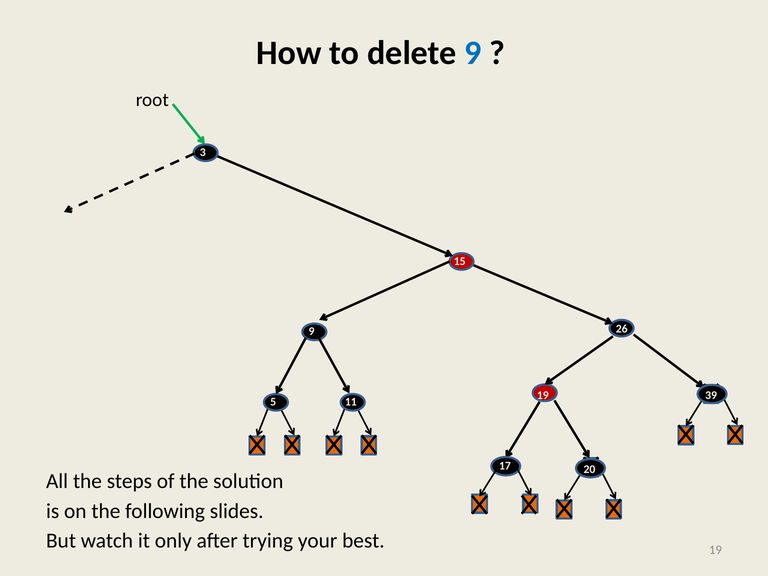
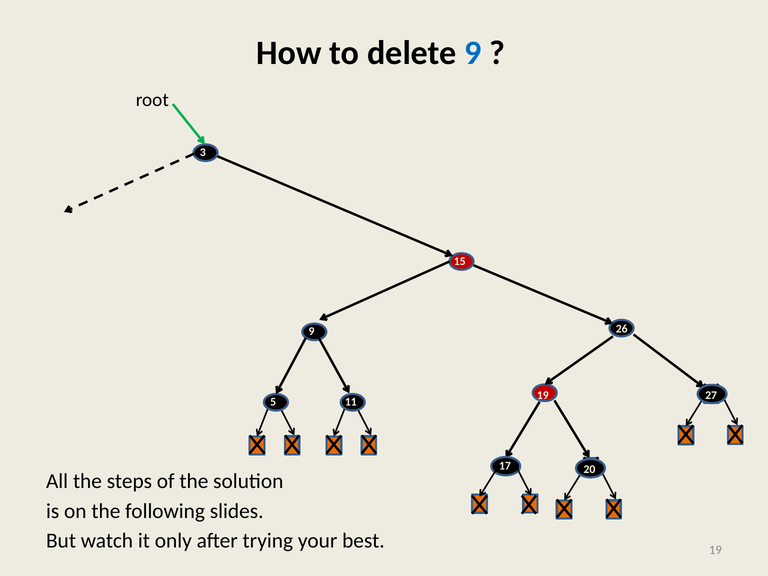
39: 39 -> 27 (711, 396)
